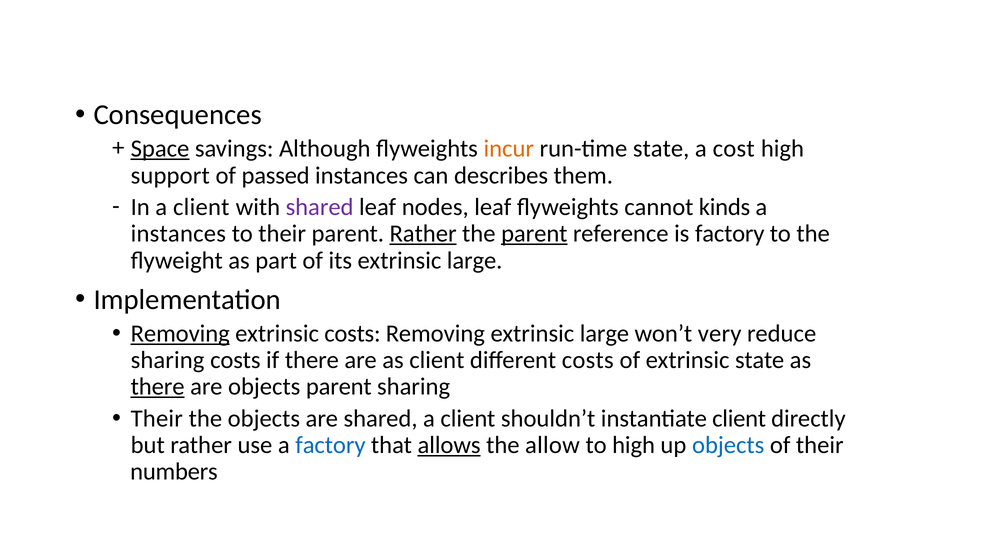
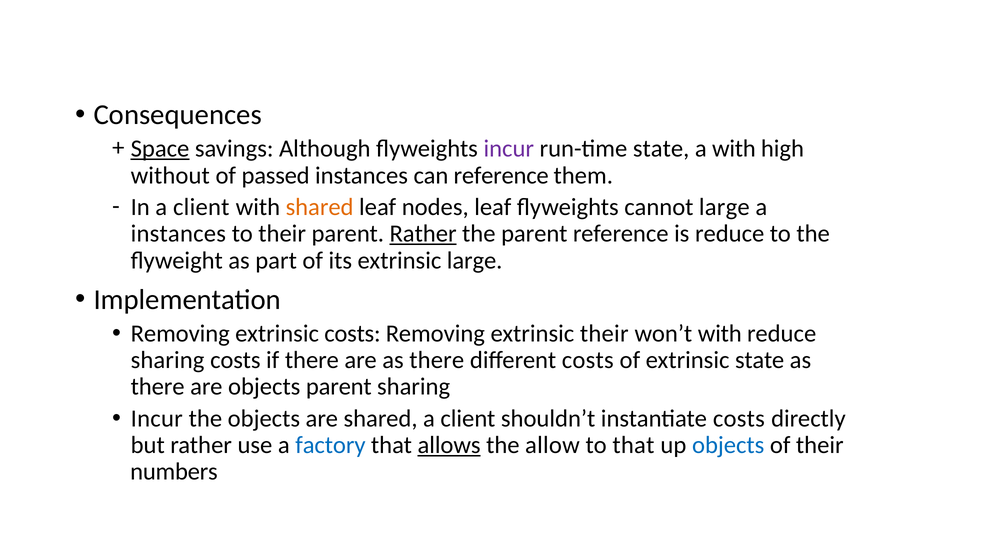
incur colour: orange -> purple (509, 149)
a cost: cost -> with (734, 149)
support: support -> without (170, 175)
can describes: describes -> reference (501, 175)
shared colour: purple -> orange (320, 207)
cannot kinds: kinds -> large (724, 207)
parent underline: present -> none (534, 234)
is factory: factory -> reduce (730, 234)
Removing underline: present -> none (180, 333)
Removing extrinsic large: large -> their (604, 333)
won’t very: very -> with (720, 333)
are as client: client -> there (437, 360)
there underline: present -> none (158, 387)
Their: Their -> Incur (157, 418)
instantiate client: client -> costs (739, 418)
to high: high -> that (633, 445)
